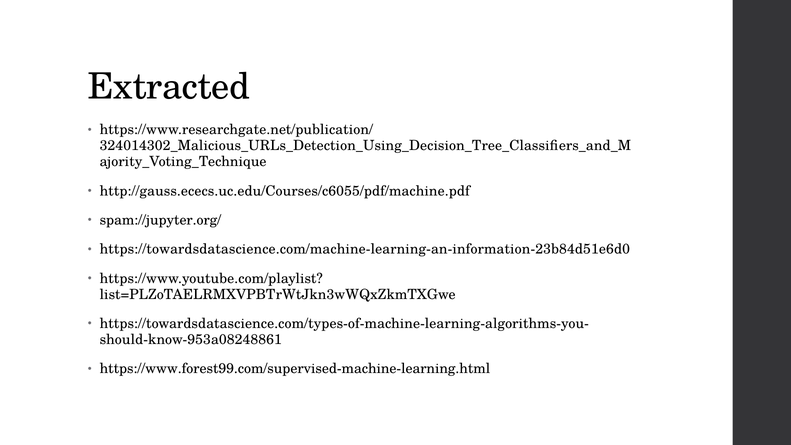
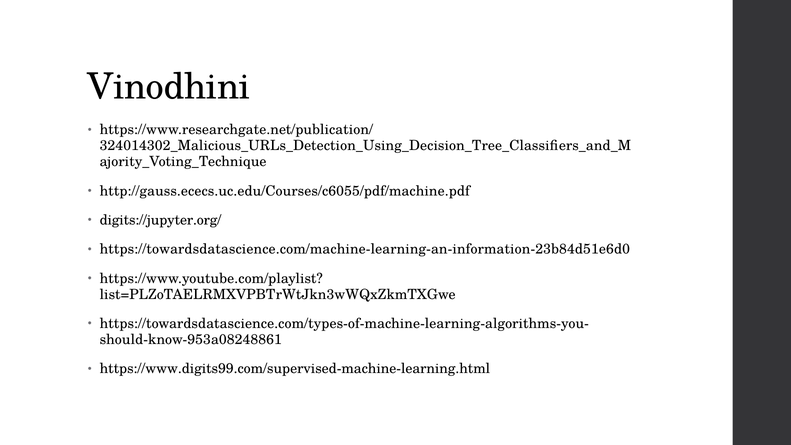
Extracted: Extracted -> Vinodhini (169, 87)
spam://jupyter.org/: spam://jupyter.org/ -> digits://jupyter.org/ (160, 220)
https://www.forest99.com/supervised-machine-learning.html: https://www.forest99.com/supervised-machine-learning.html -> https://www.digits99.com/supervised-machine-learning.html (295, 369)
